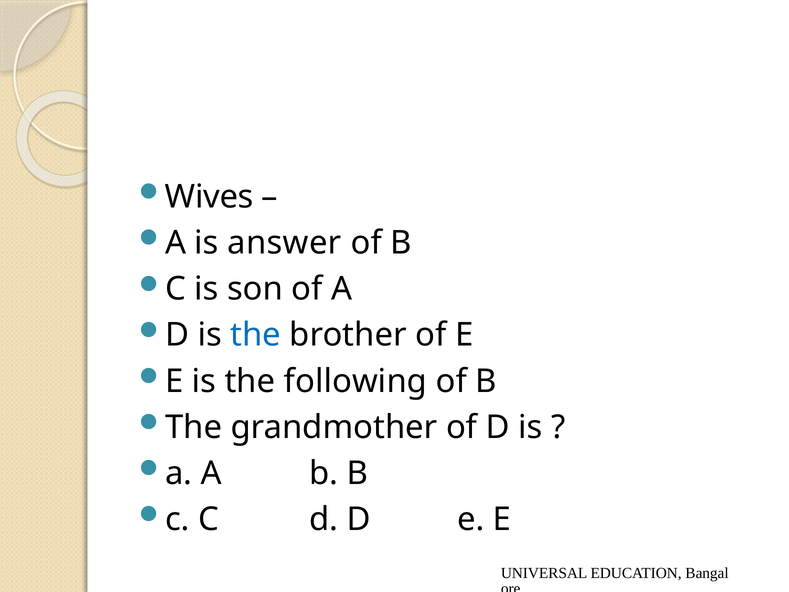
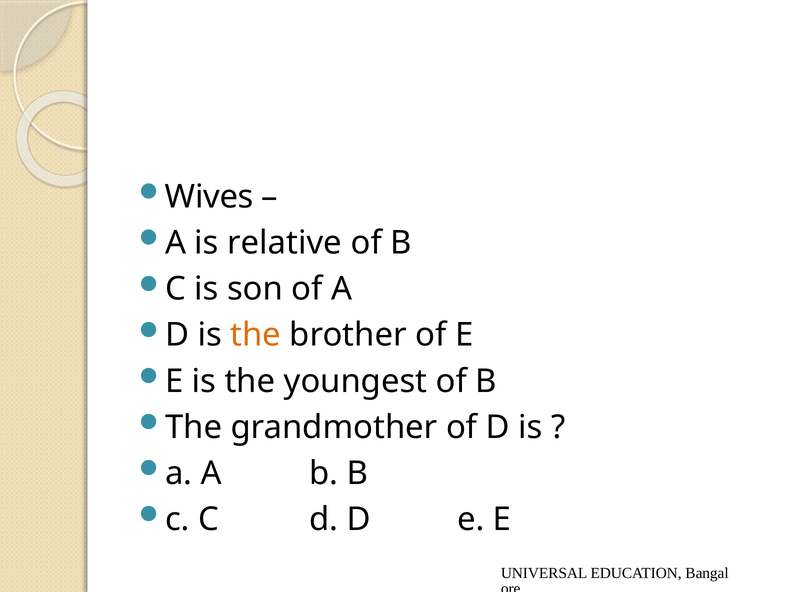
answer: answer -> relative (285, 243)
the colour: blue -> orange (256, 335)
following: following -> youngest (355, 381)
